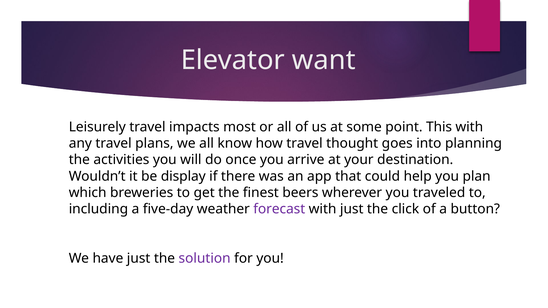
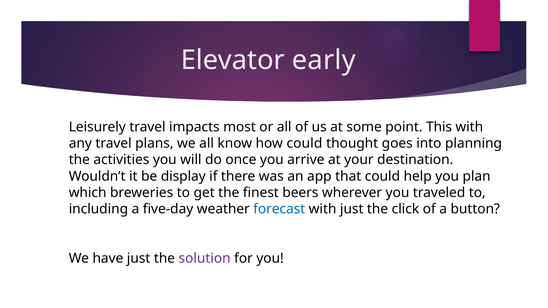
want: want -> early (324, 60)
how travel: travel -> could (304, 143)
forecast colour: purple -> blue (279, 209)
